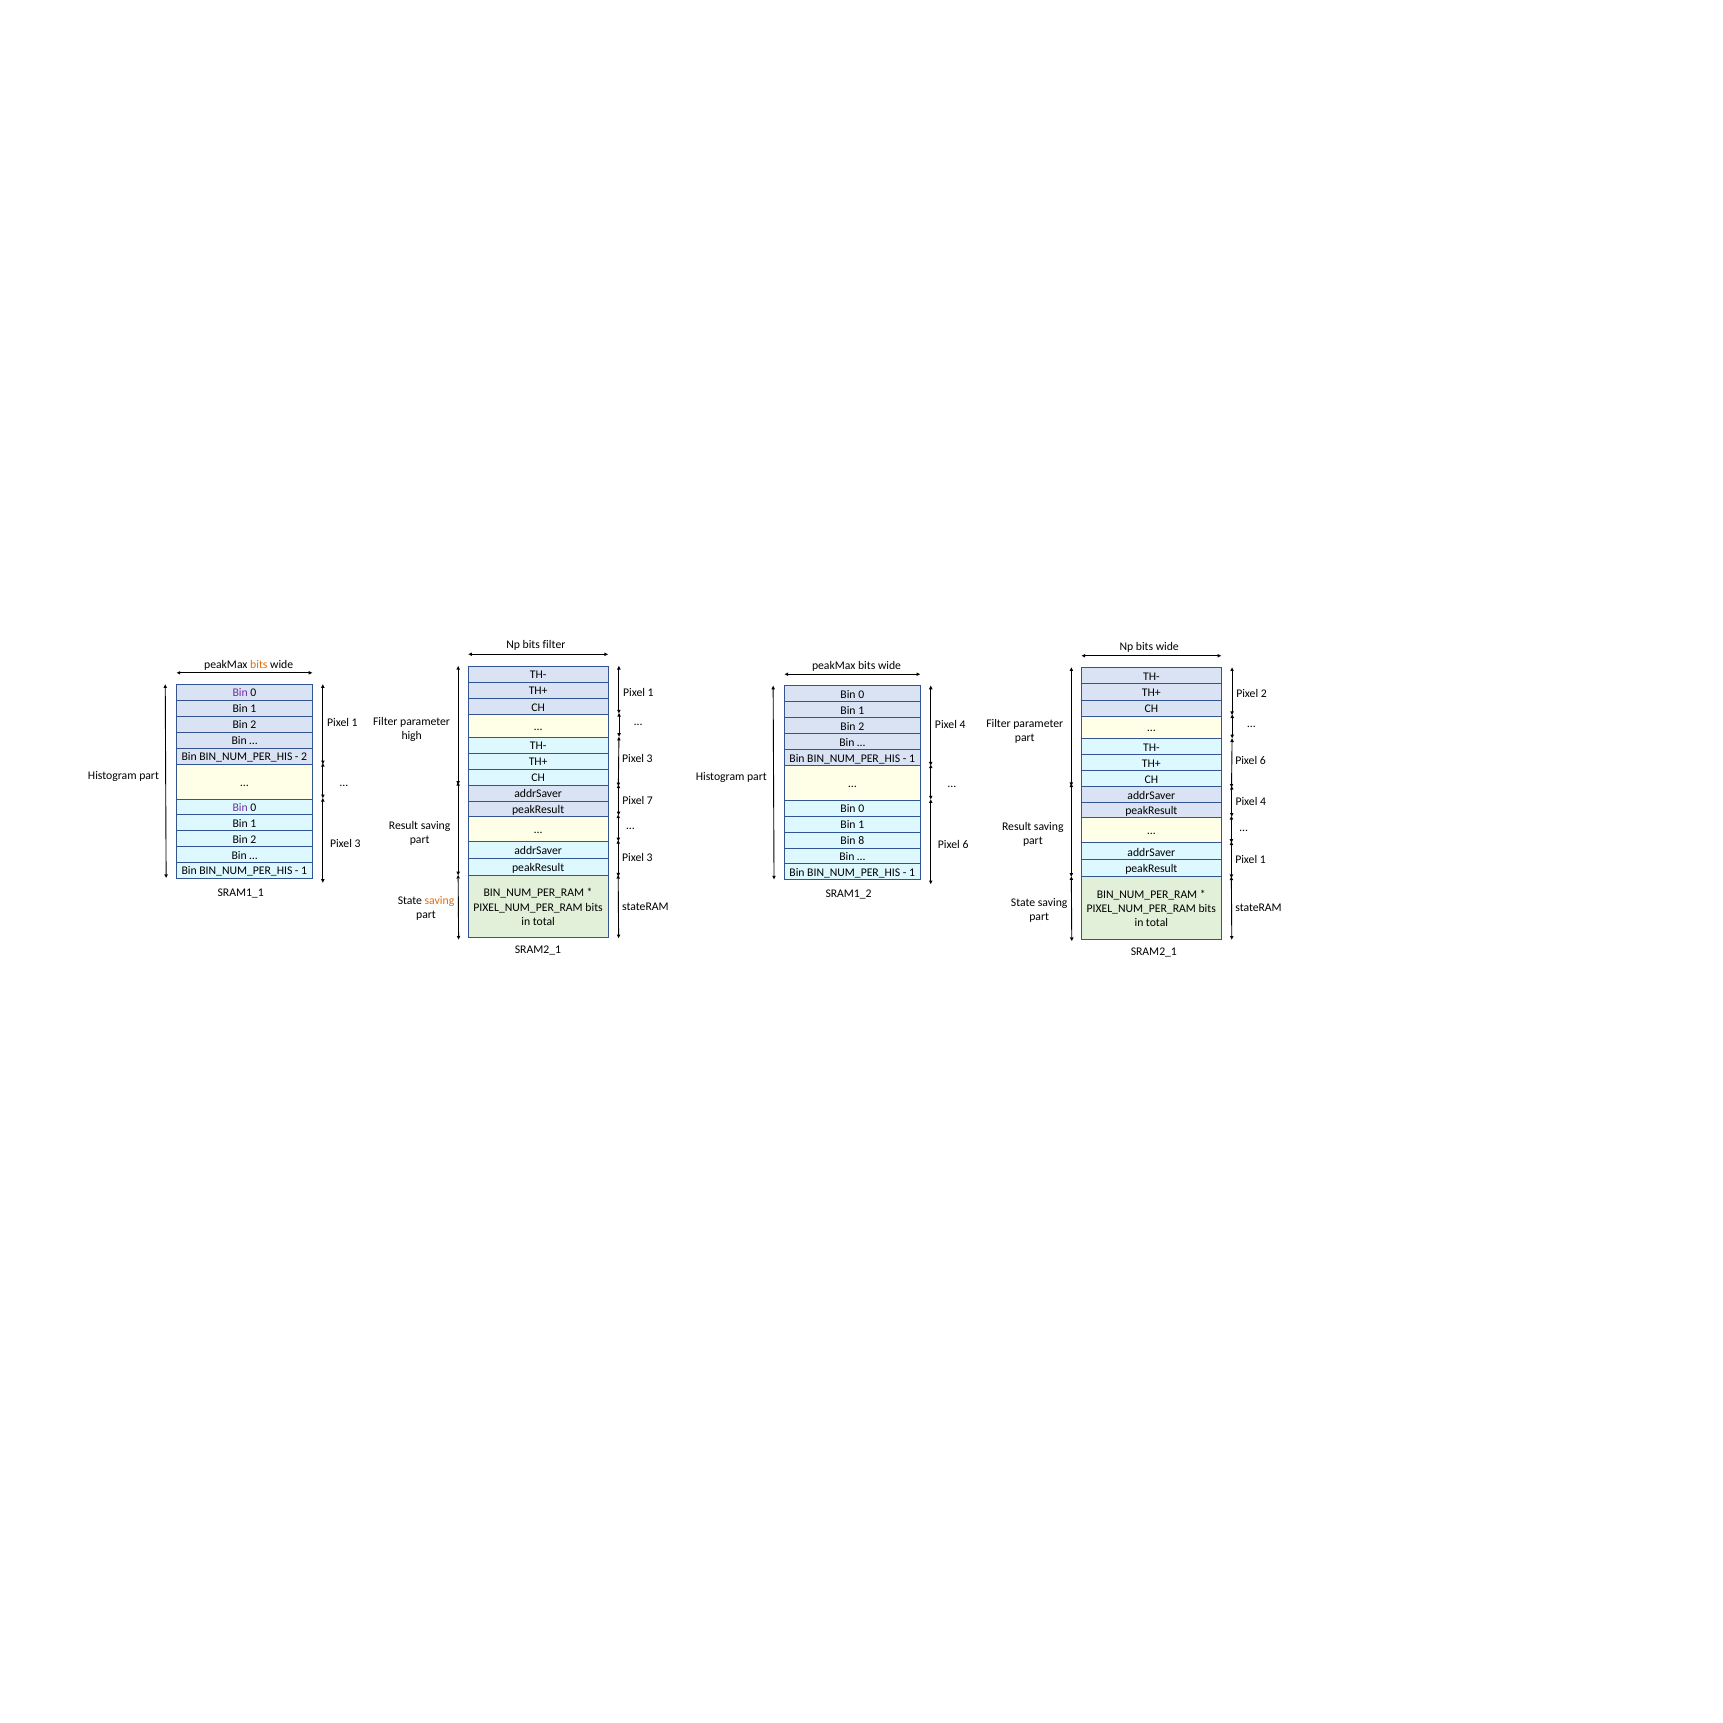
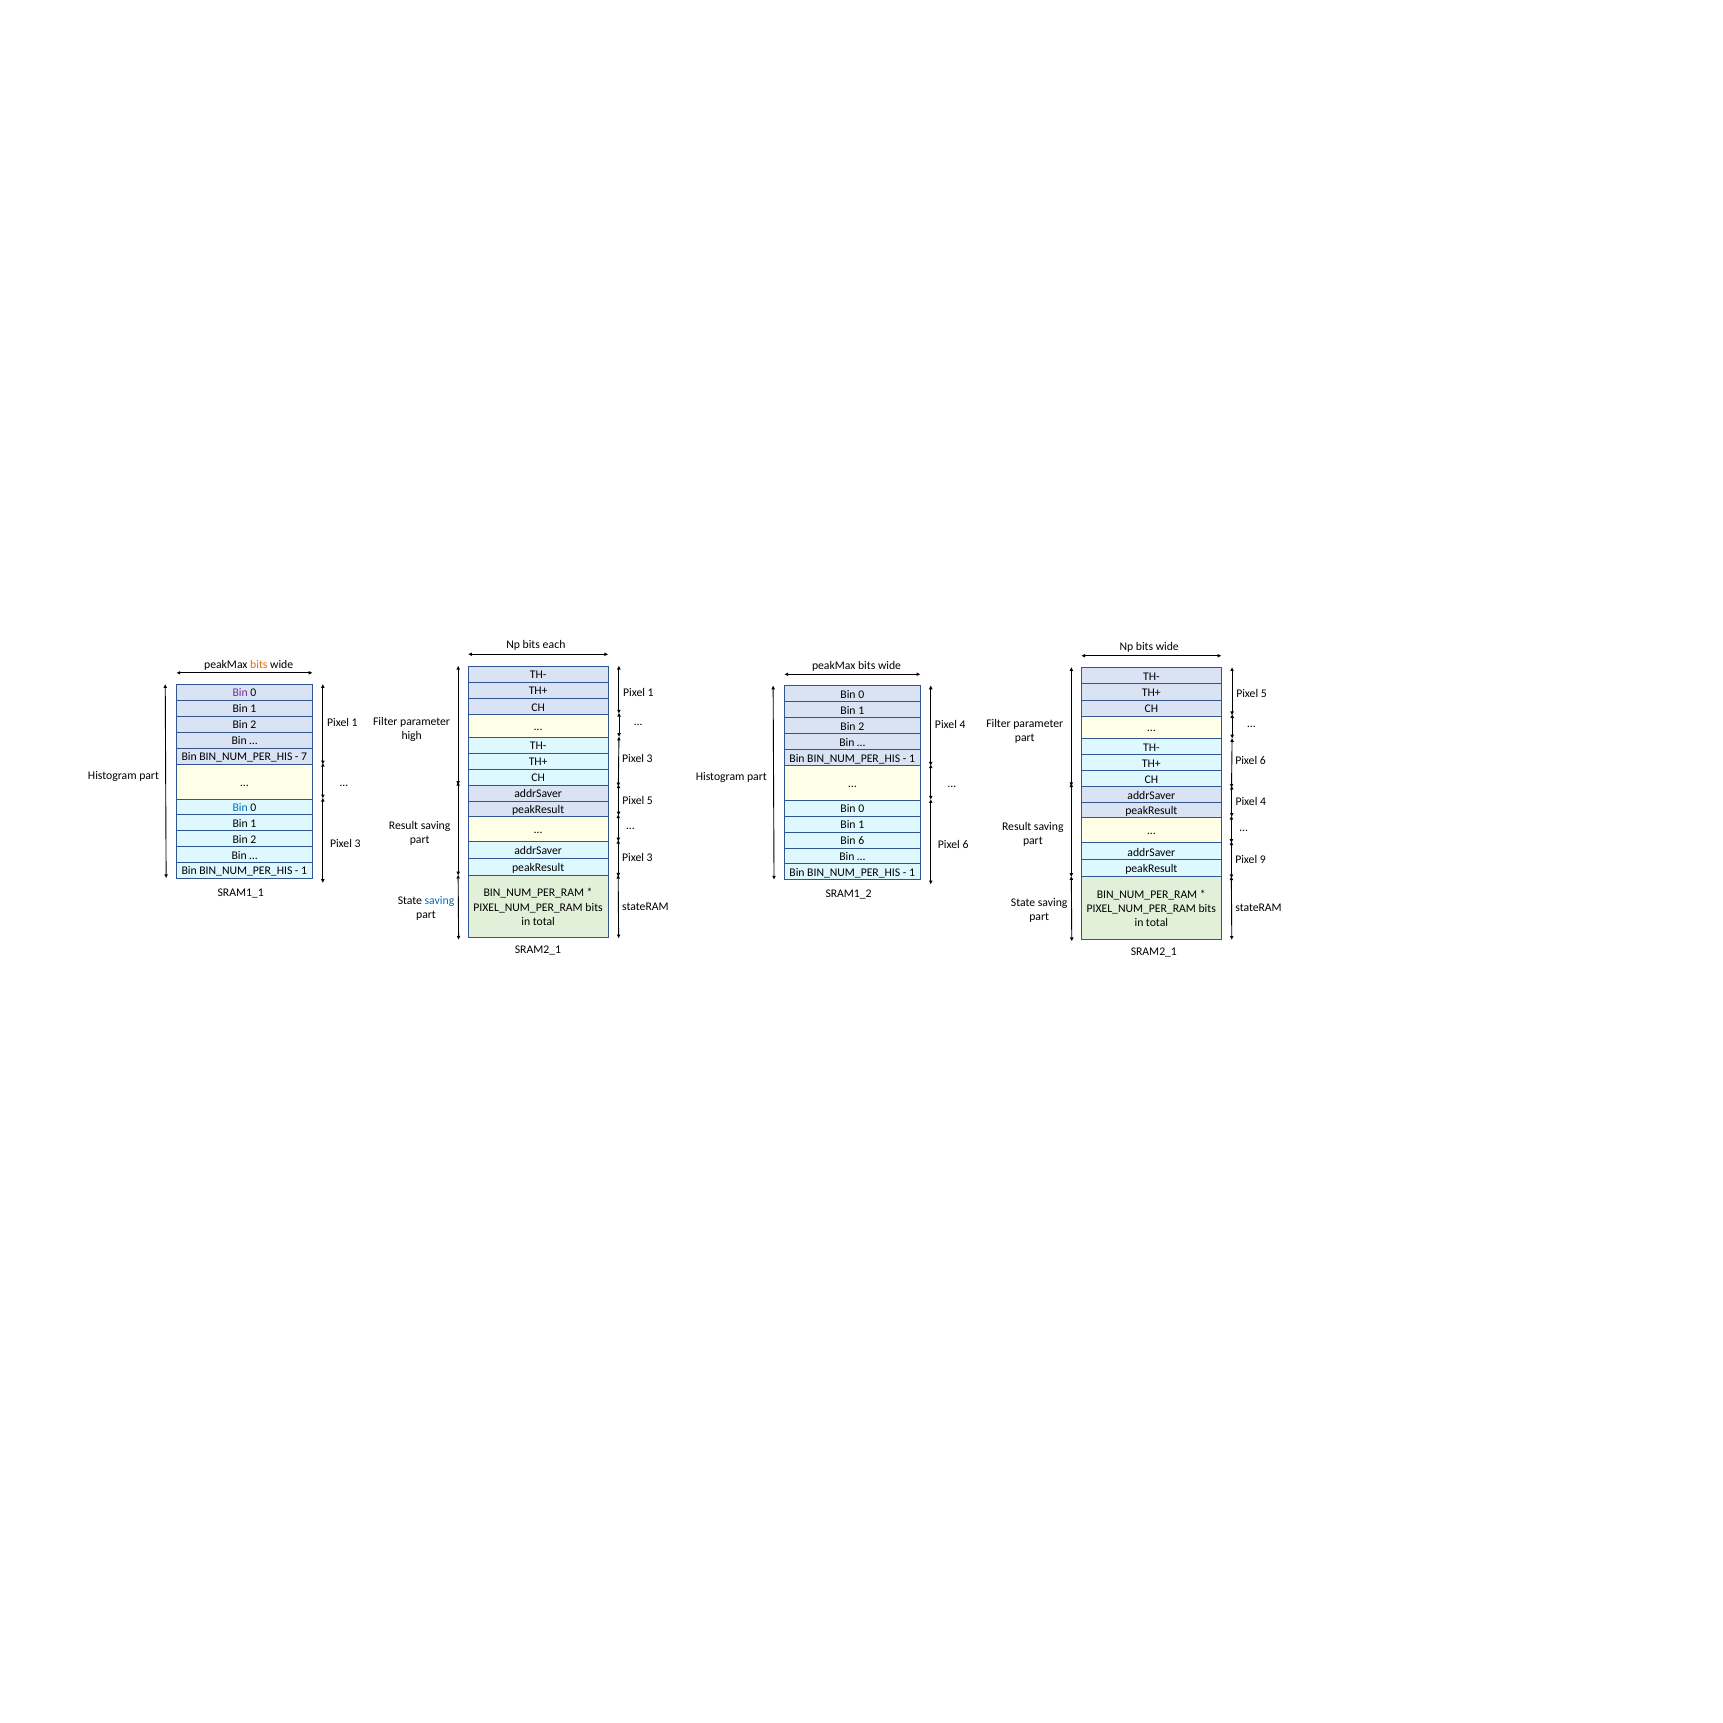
bits filter: filter -> each (554, 645)
2: 2 -> 5 (1264, 694)
2: 2 -> 7 (304, 757)
7: 7 -> 5 (650, 801)
Bin colour: purple -> blue (240, 808)
Bin 8: 8 -> 6 (861, 841)
1: 1 -> 9 (1263, 859)
saving colour: orange -> blue (439, 901)
